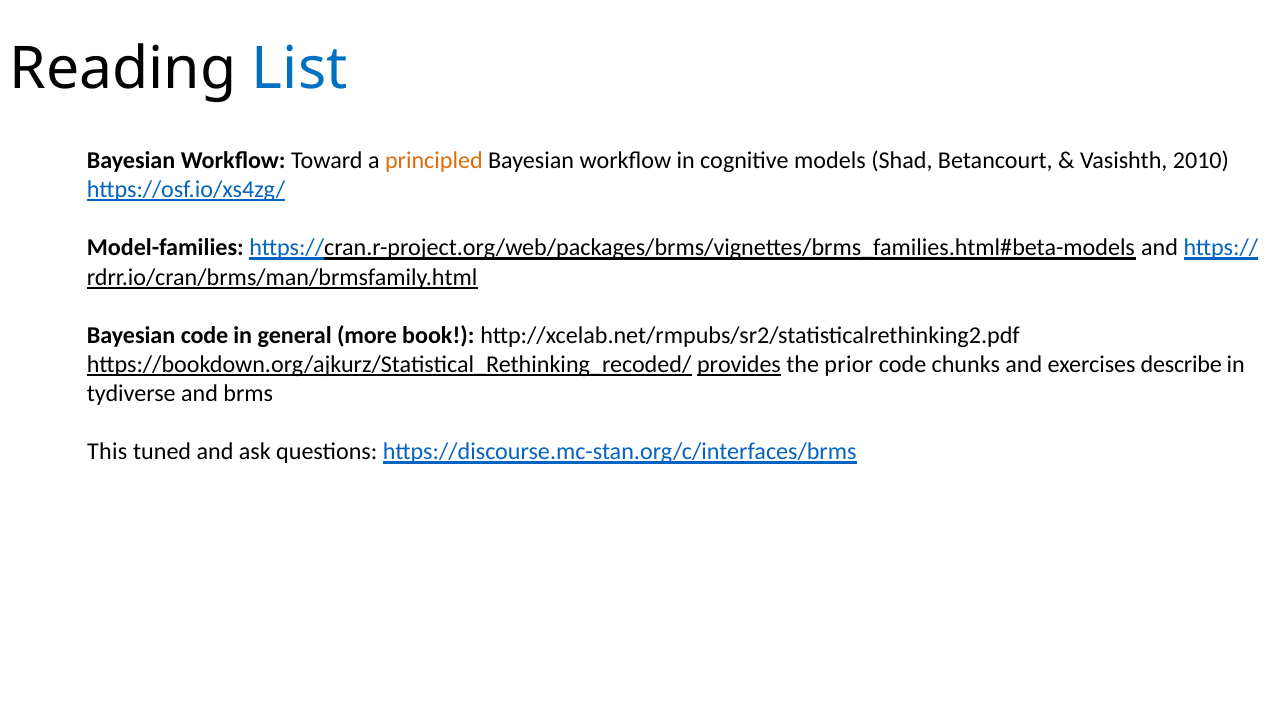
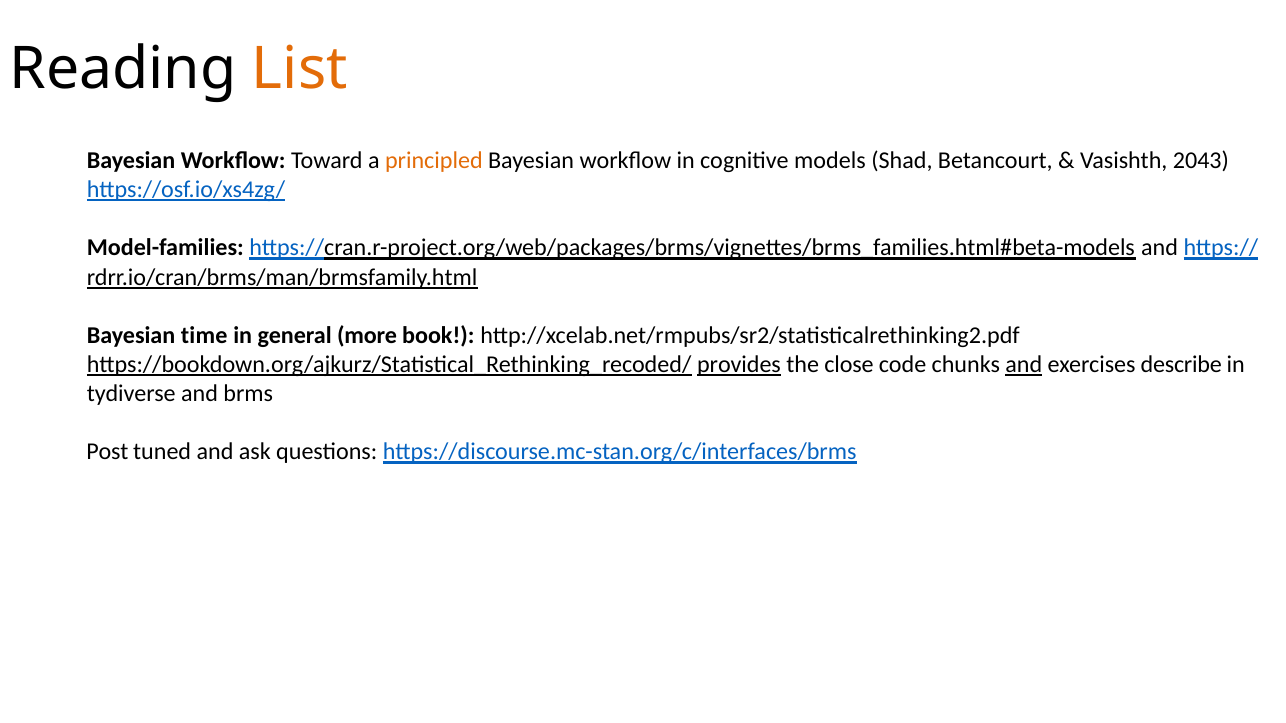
List colour: blue -> orange (300, 70)
2010: 2010 -> 2043 (1201, 161)
Bayesian code: code -> time (204, 336)
prior: prior -> close (849, 365)
and underline: none -> present (1024, 365)
This: This -> Post (107, 452)
